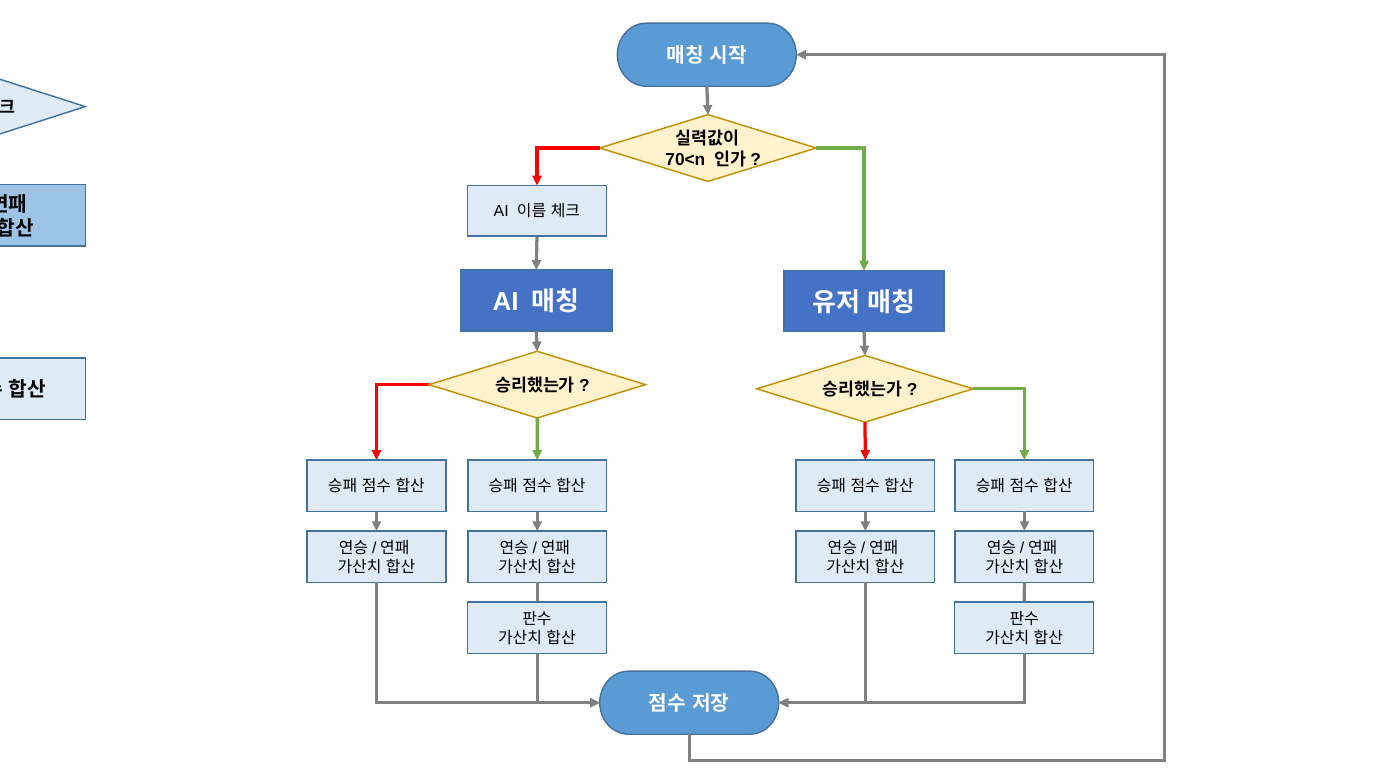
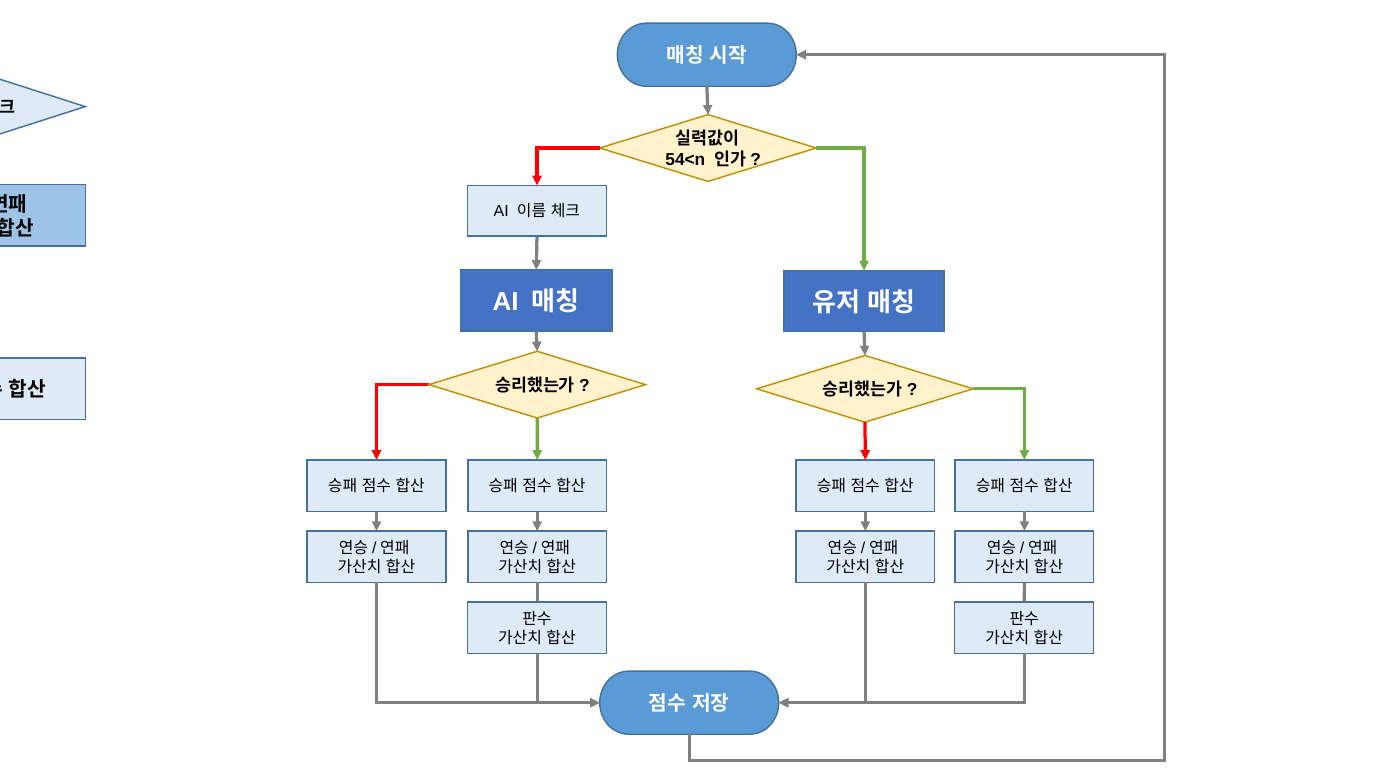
70<n: 70<n -> 54<n (685, 160)
